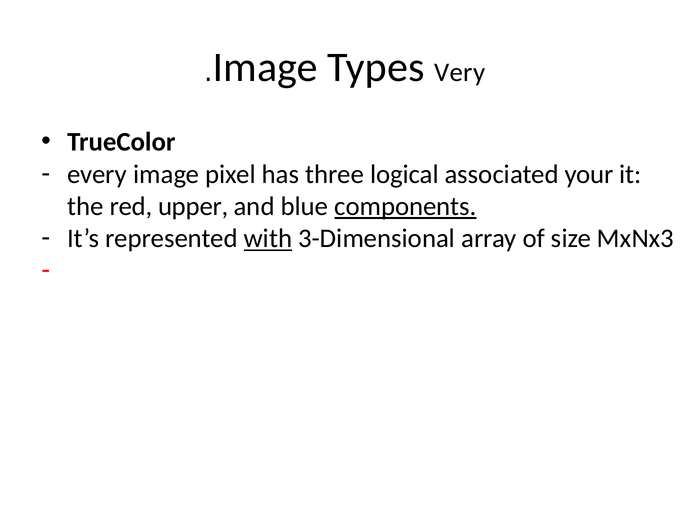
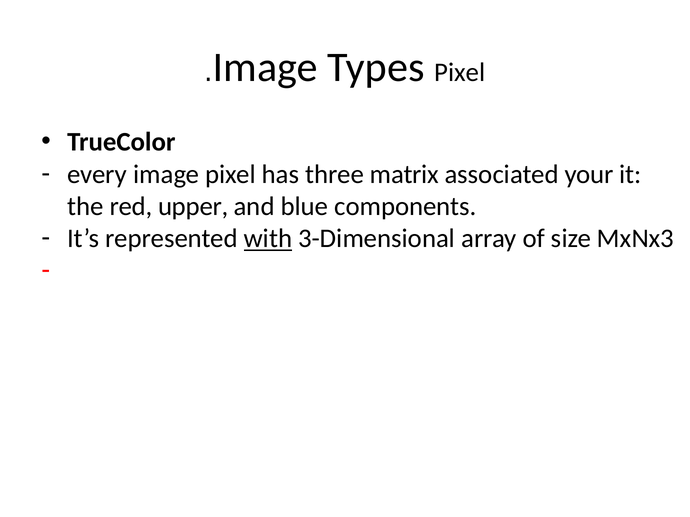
Types Very: Very -> Pixel (460, 73)
logical: logical -> matrix (404, 174)
components underline: present -> none (405, 207)
